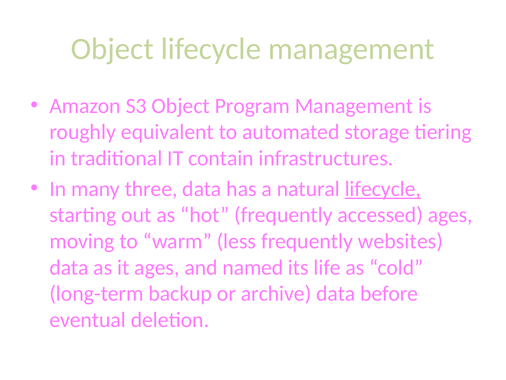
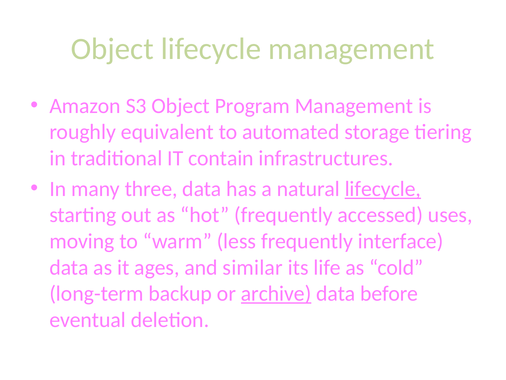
accessed ages: ages -> uses (450, 215)
websites: websites -> interface (401, 241)
named: named -> similar (253, 267)
archive underline: none -> present (276, 293)
